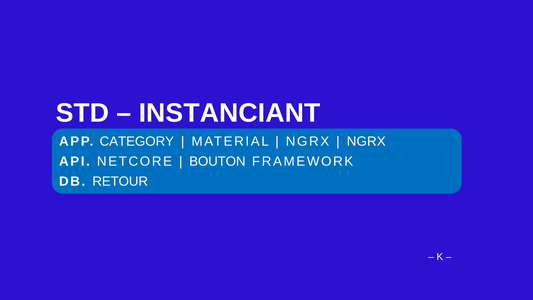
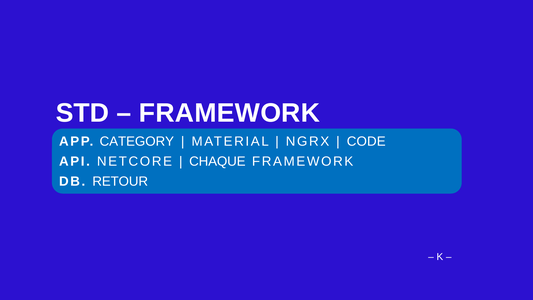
INSTANCIANT: INSTANCIANT -> FRAMEWORK (230, 113)
NGRX: NGRX -> CODE (366, 141)
BOUTON: BOUTON -> CHAQUE (217, 161)
